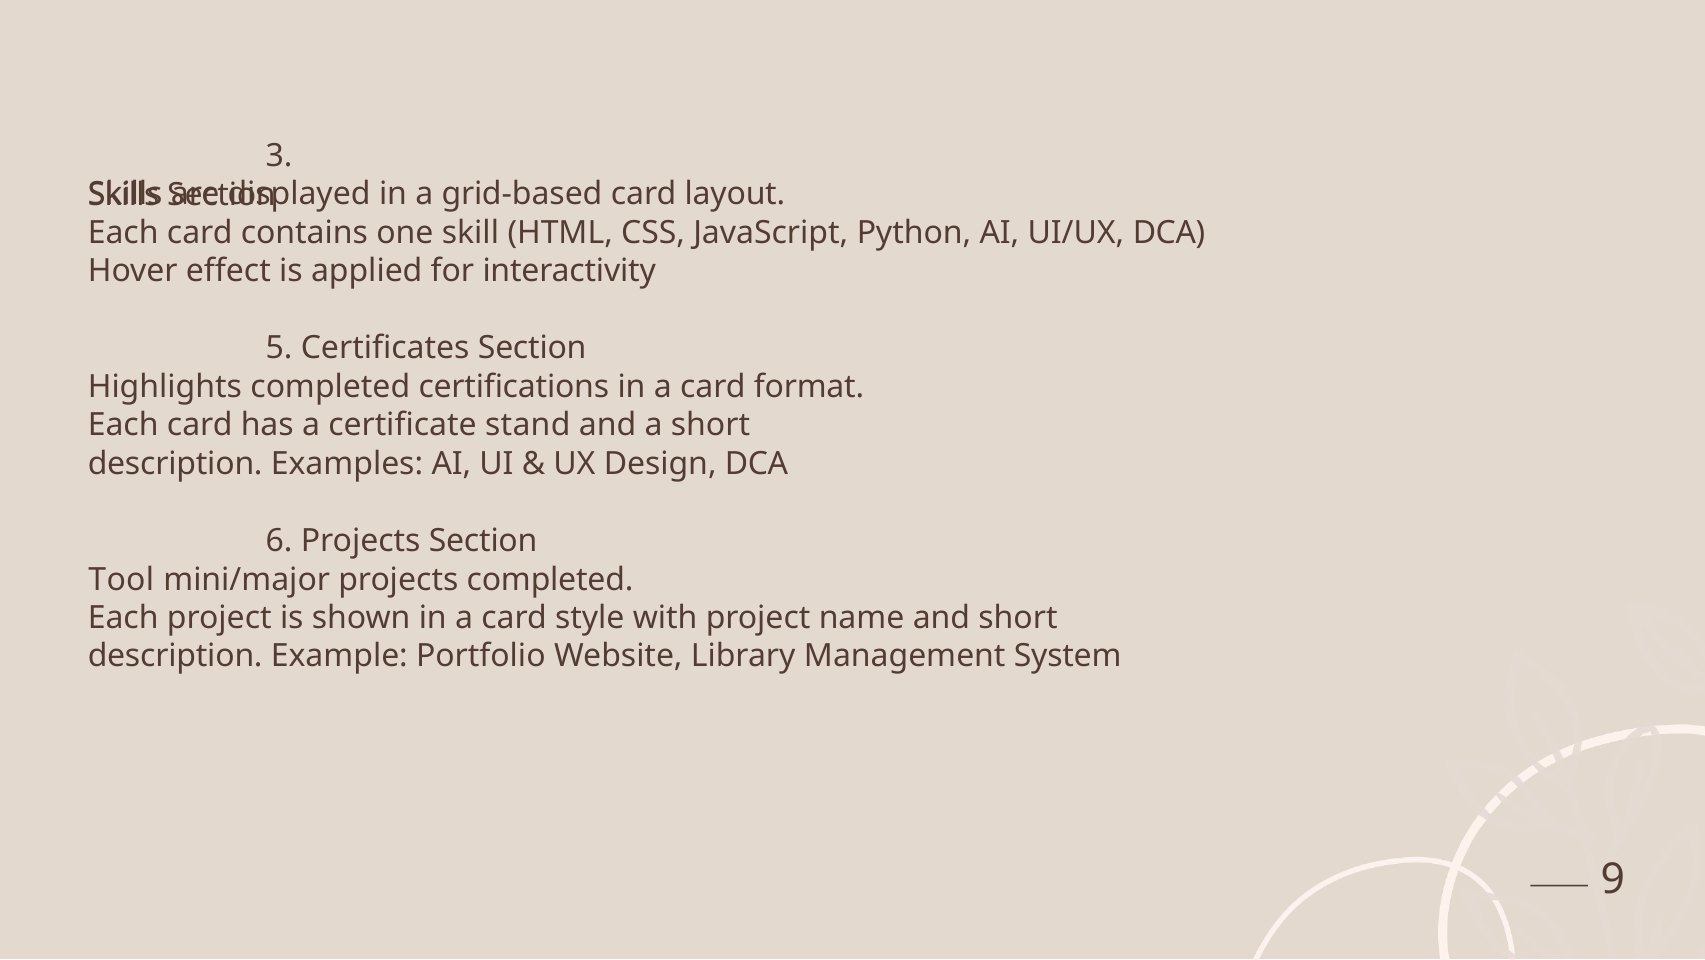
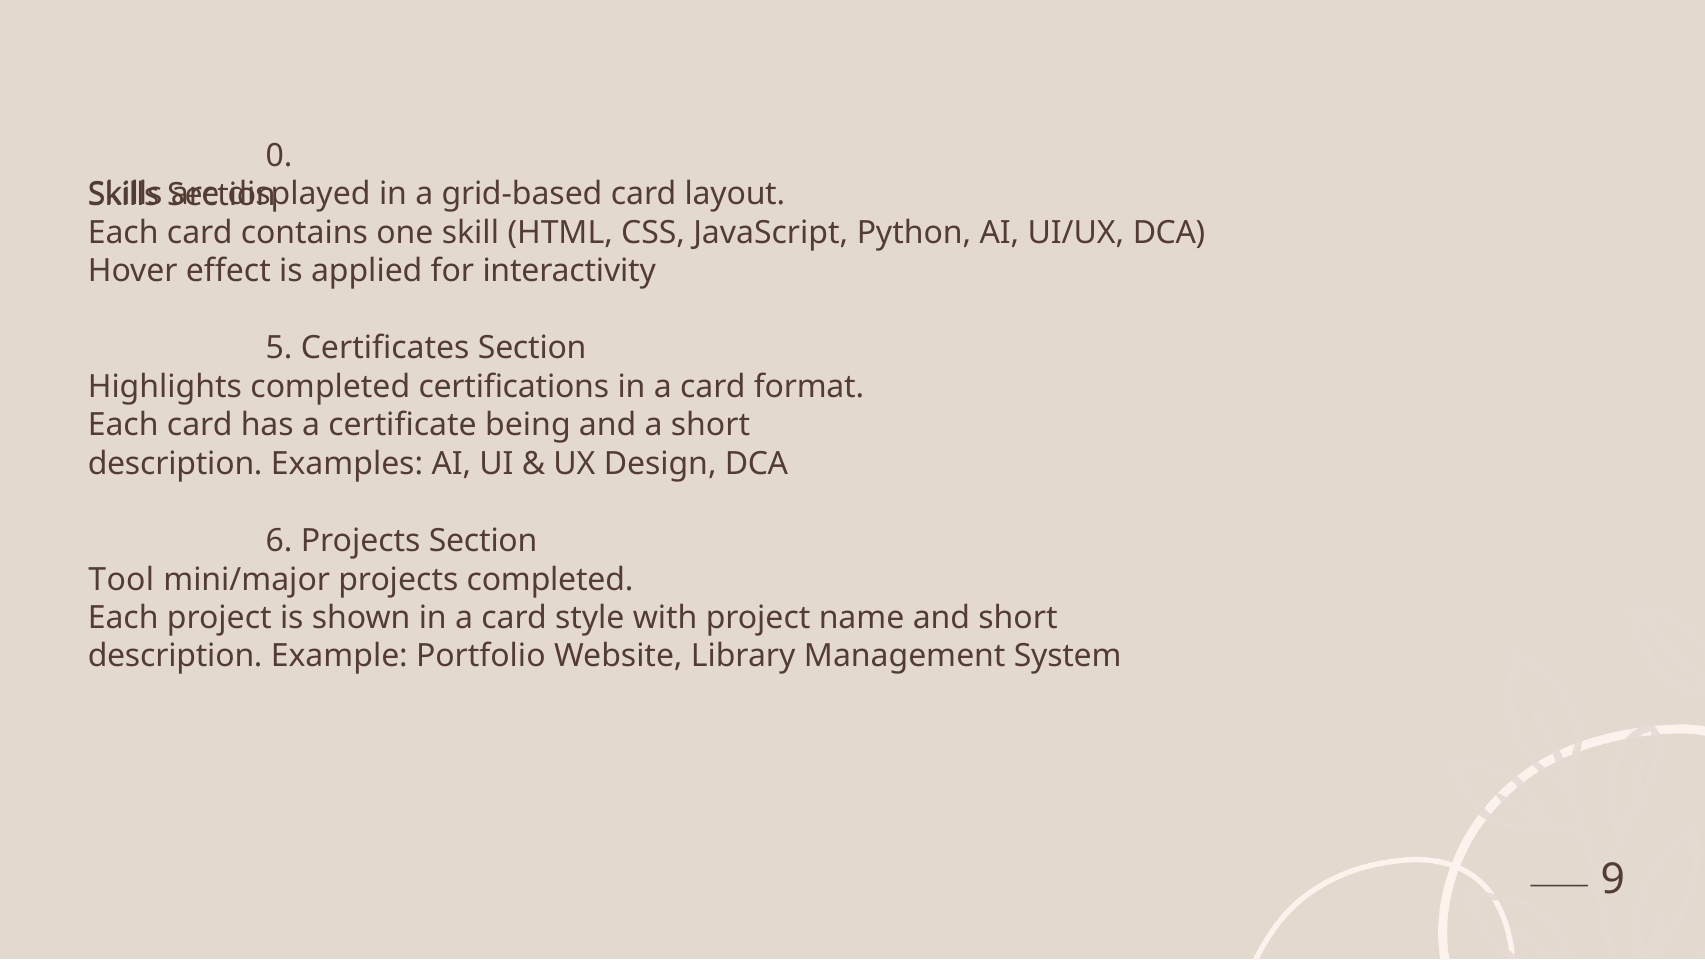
3: 3 -> 0 (279, 156)
stand: stand -> being (528, 425)
